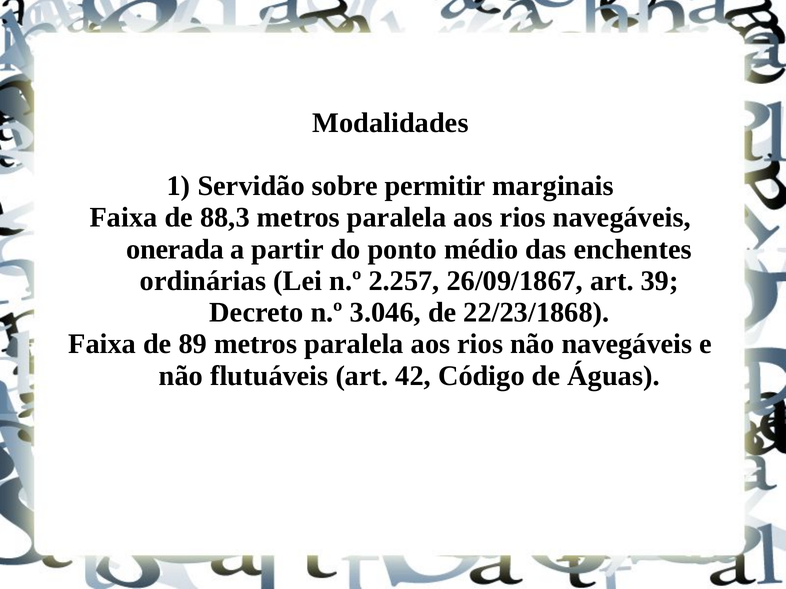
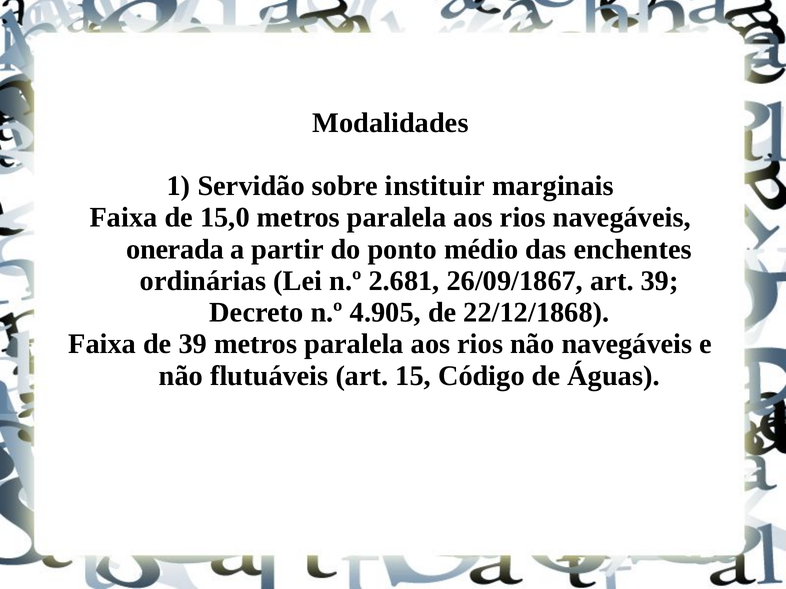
permitir: permitir -> instituir (435, 186)
88,3: 88,3 -> 15,0 (225, 218)
2.257: 2.257 -> 2.681 (404, 281)
3.046: 3.046 -> 4.905 (385, 313)
22/23/1868: 22/23/1868 -> 22/12/1868 (536, 313)
de 89: 89 -> 39 (193, 344)
42: 42 -> 15 (413, 376)
